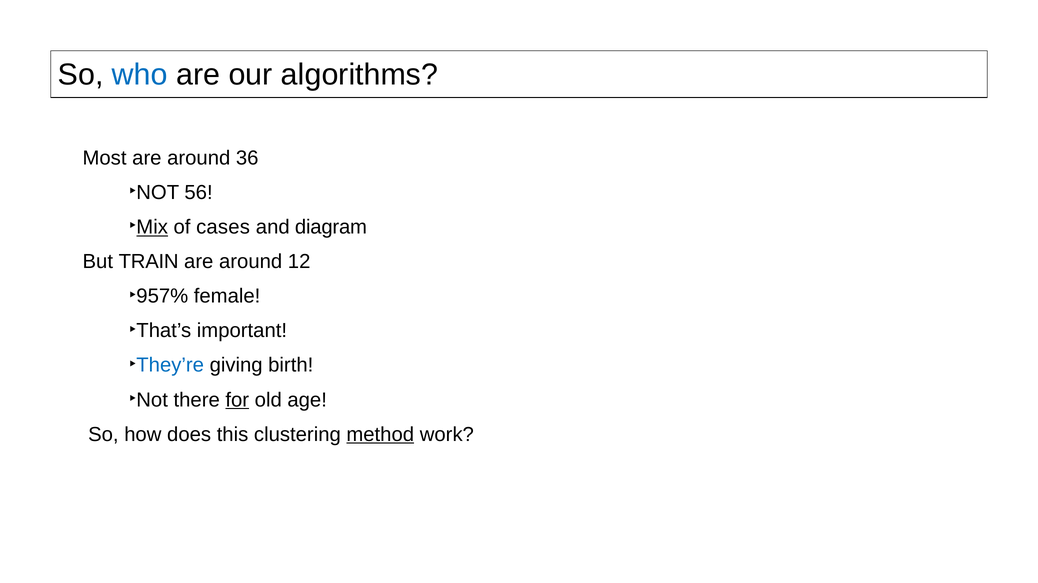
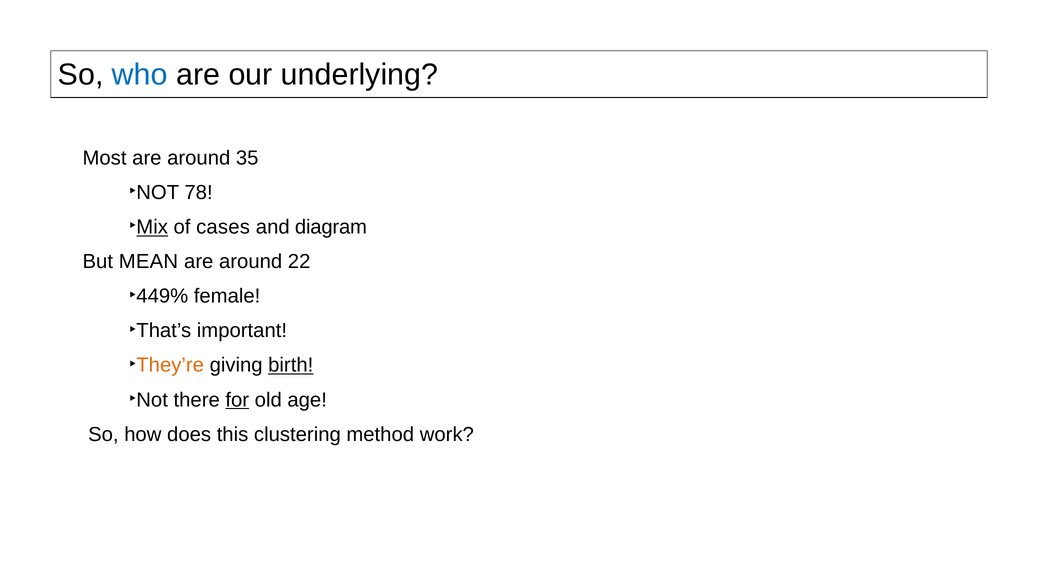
algorithms: algorithms -> underlying (360, 75)
36: 36 -> 35 (247, 158)
56: 56 -> 78 (199, 193)
TRAIN: TRAIN -> MEAN (148, 262)
12: 12 -> 22 (299, 262)
957%: 957% -> 449% (162, 296)
They’re colour: blue -> orange (170, 365)
birth underline: none -> present (291, 365)
method underline: present -> none (380, 434)
